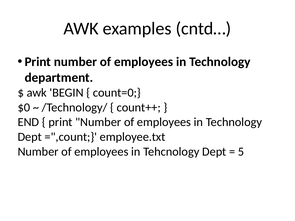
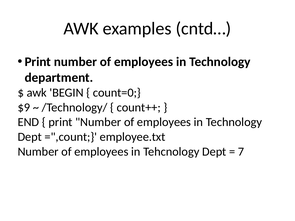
$0: $0 -> $9 (24, 108)
5: 5 -> 7 (241, 152)
